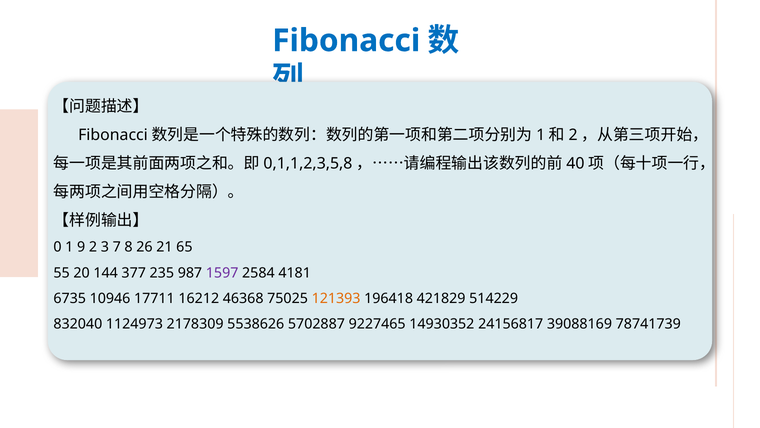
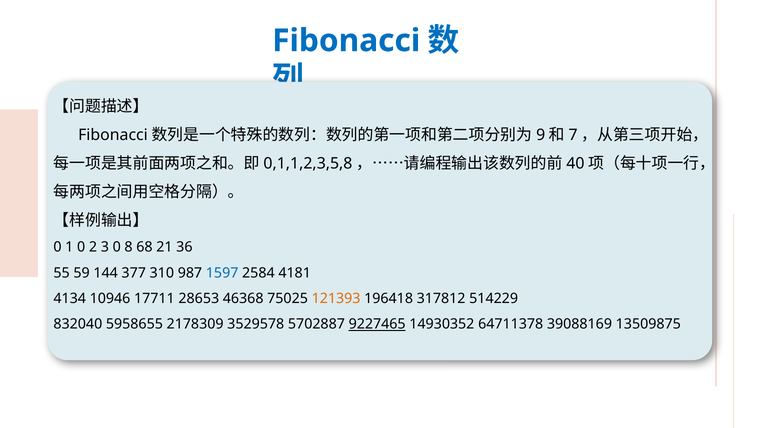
1: 1 -> 9 (541, 135)
2: 2 -> 7 (573, 135)
1 9: 9 -> 0 (81, 247)
3 7: 7 -> 0 (117, 247)
26: 26 -> 68 (144, 247)
65: 65 -> 36 (184, 247)
20: 20 -> 59 (82, 273)
235: 235 -> 310 (162, 273)
1597 colour: purple -> blue (222, 273)
6735: 6735 -> 4134 (70, 298)
16212: 16212 -> 28653 (199, 298)
421829: 421829 -> 317812 (441, 298)
1124973: 1124973 -> 5958655 (134, 324)
5538626: 5538626 -> 3529578 (256, 324)
9227465 underline: none -> present (377, 324)
24156817: 24156817 -> 64711378 (511, 324)
78741739: 78741739 -> 13509875 (648, 324)
